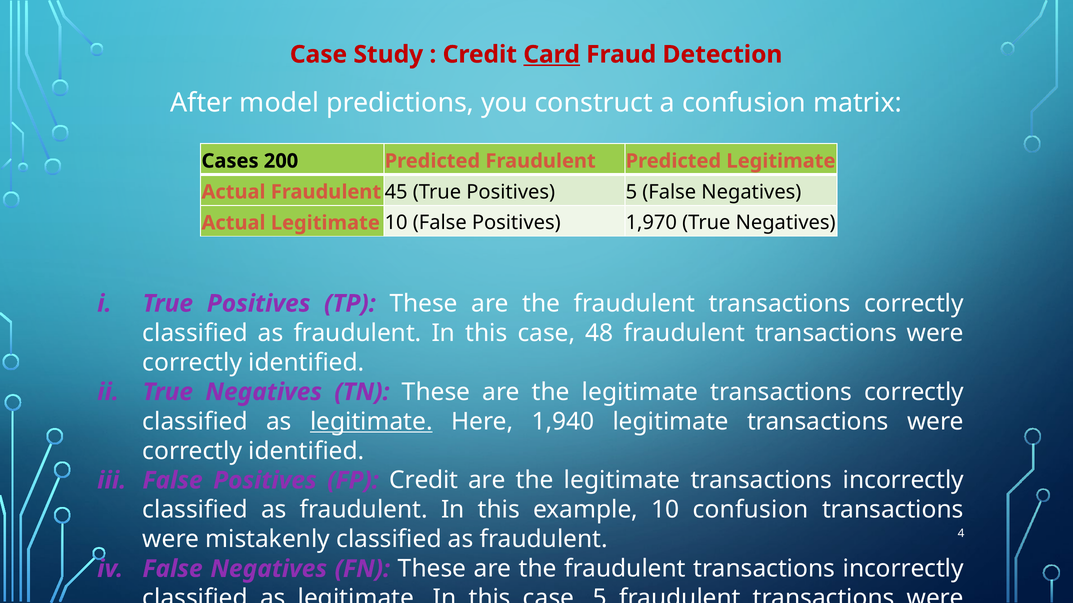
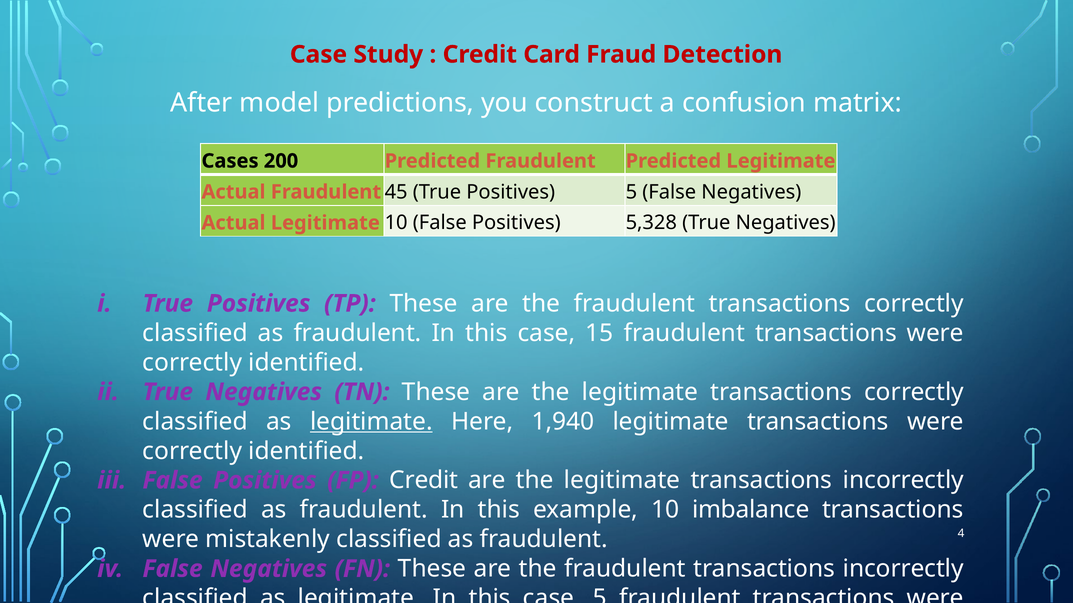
Card underline: present -> none (552, 55)
1,970: 1,970 -> 5,328 (651, 223)
48: 48 -> 15 (599, 333)
10 confusion: confusion -> imbalance (751, 510)
